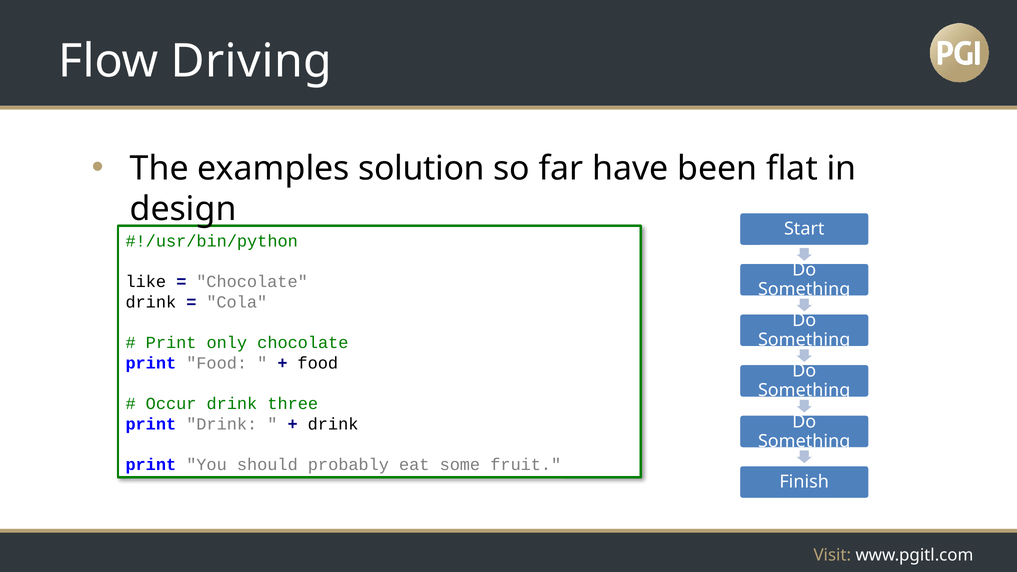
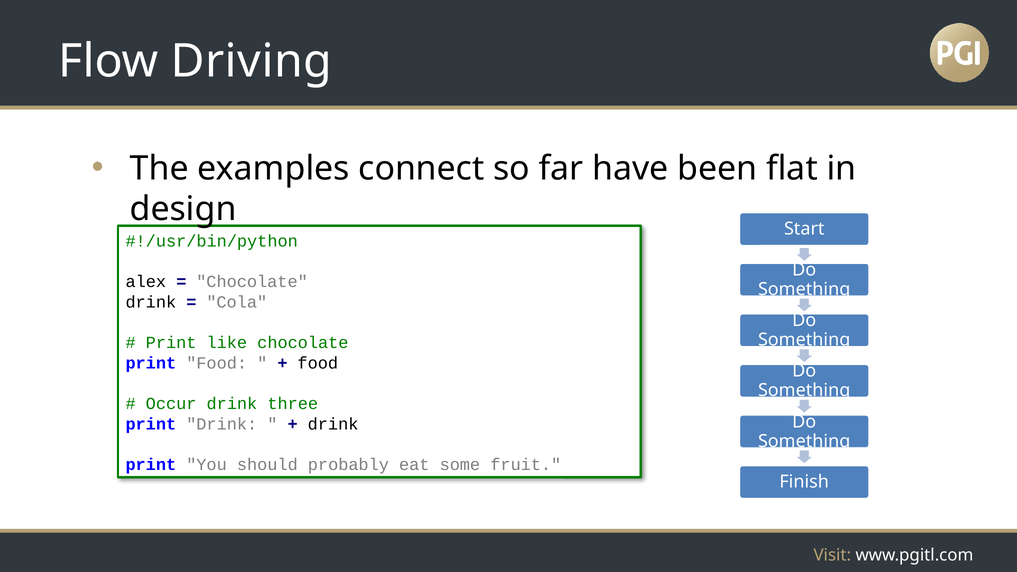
solution: solution -> connect (421, 168)
like: like -> alex (146, 282)
only: only -> like (227, 343)
